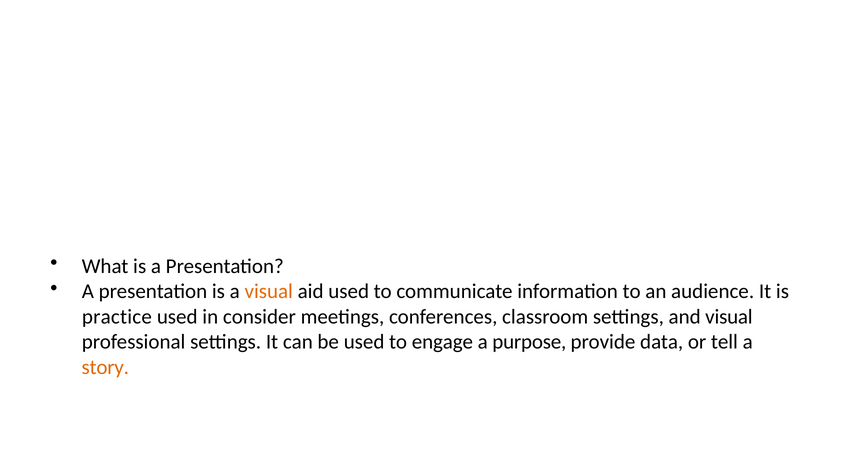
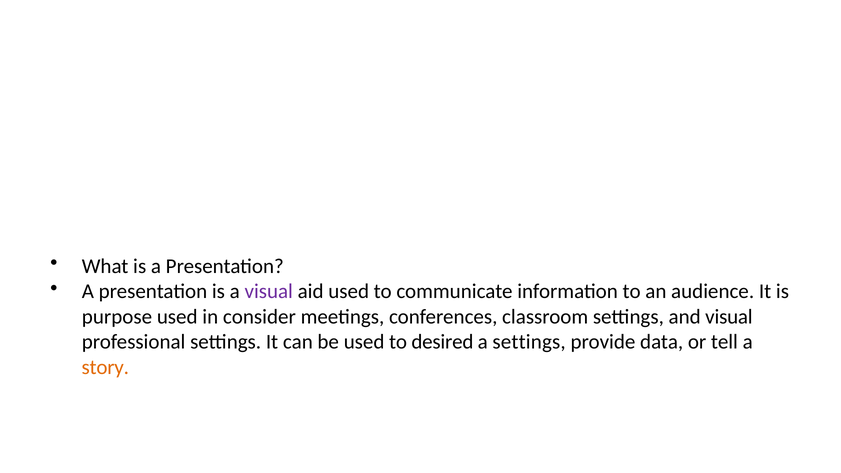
visual colour: orange -> purple (269, 292)
practice: practice -> purpose (117, 317)
engage: engage -> desired (442, 342)
a purpose: purpose -> settings (529, 342)
